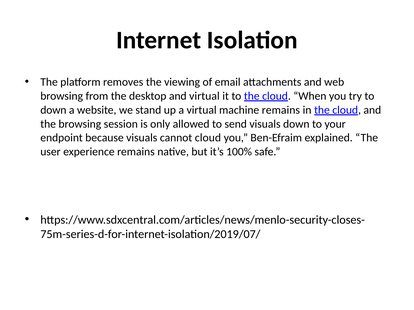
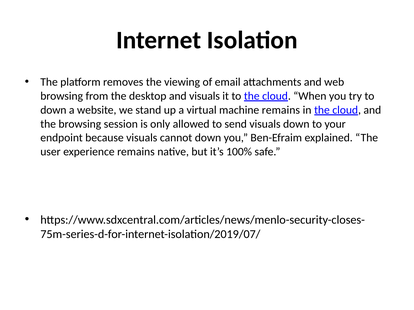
and virtual: virtual -> visuals (205, 96)
cannot cloud: cloud -> down (208, 138)
